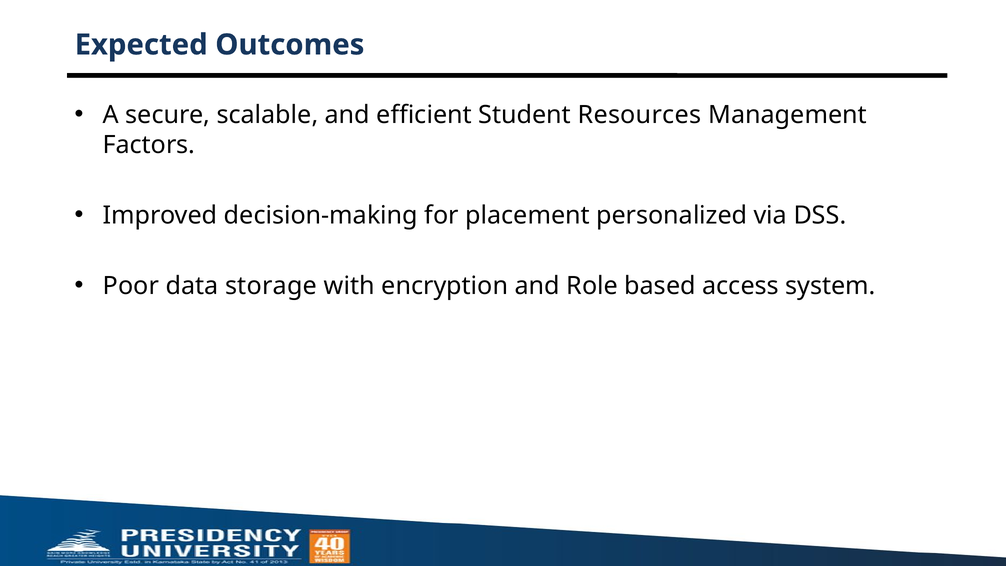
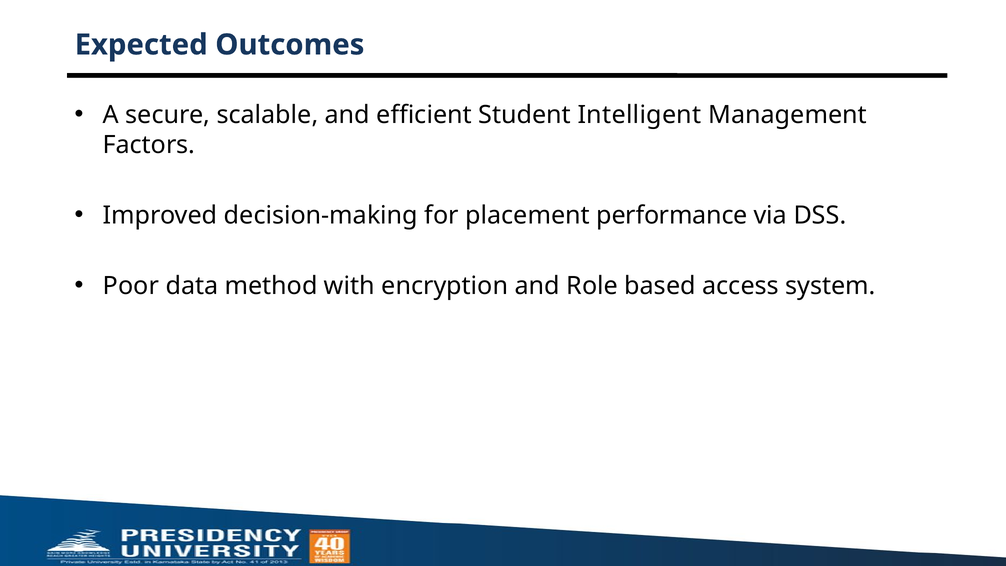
Resources: Resources -> Intelligent (640, 115)
personalized: personalized -> performance (672, 216)
storage: storage -> method (271, 286)
